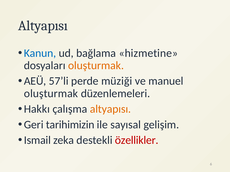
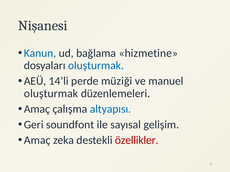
Altyapısı: Altyapısı -> Nişanesi (43, 26)
oluşturmak colour: orange -> blue (96, 66)
57’li: 57’li -> 14’li (59, 81)
Hakkı: Hakkı -> Amaç (37, 109)
altyapısı colour: orange -> blue (110, 109)
tarihimizin: tarihimizin -> soundfont (70, 125)
Ismail: Ismail -> Amaç (37, 141)
